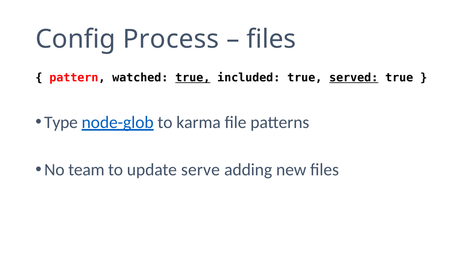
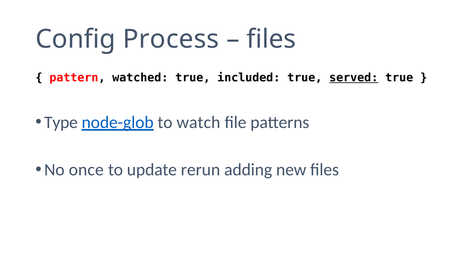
true underline: present -> none (193, 78)
karma: karma -> watch (198, 122)
team: team -> once (86, 169)
serve: serve -> rerun (200, 169)
